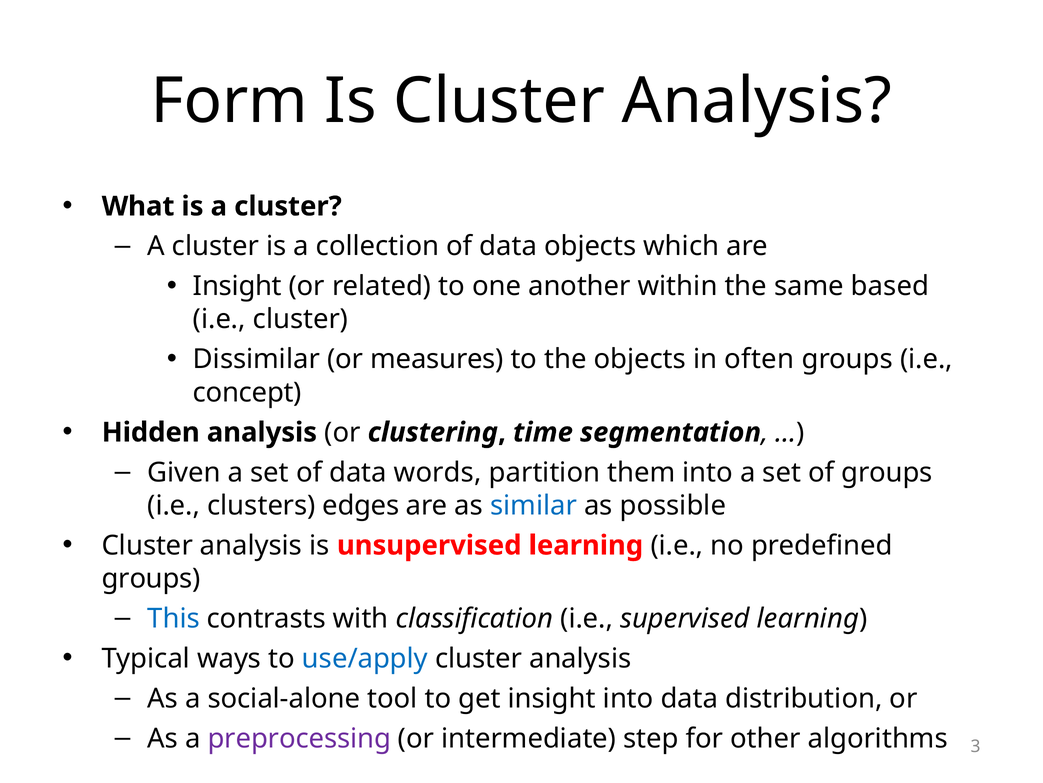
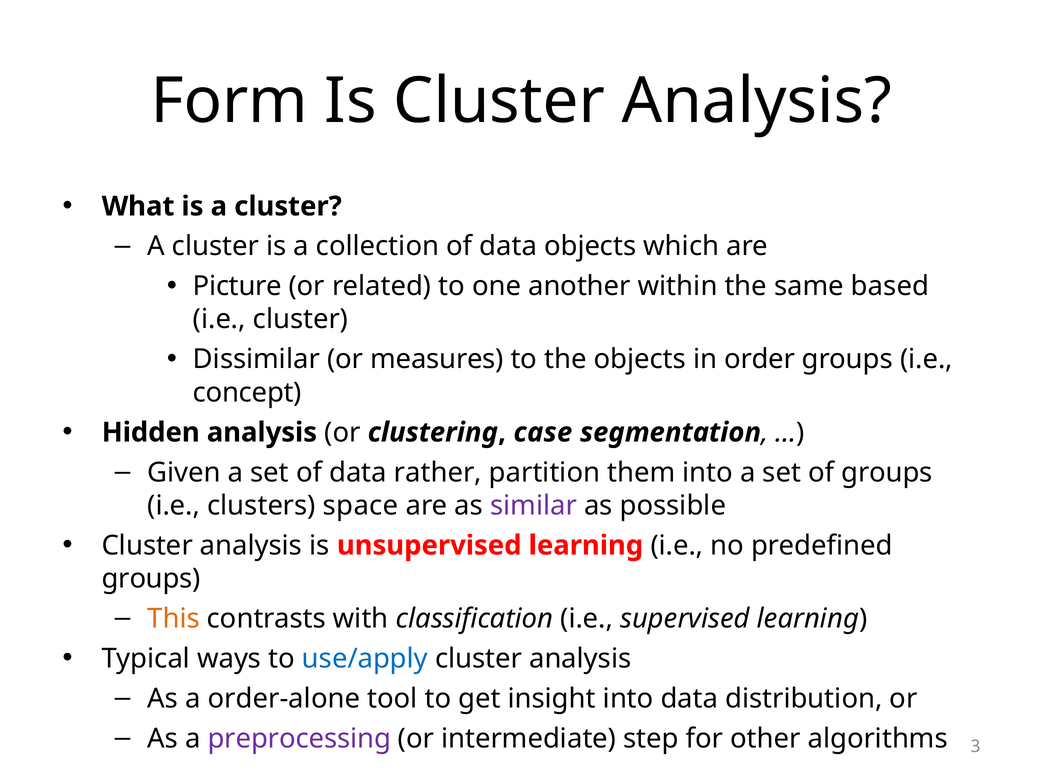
Insight: Insight -> Picture (237, 286)
often: often -> order (760, 359)
time: time -> case (543, 432)
words: words -> rather (438, 472)
edges: edges -> space (361, 505)
similar colour: blue -> purple (534, 505)
This colour: blue -> orange (174, 618)
social-alone: social-alone -> order-alone (284, 698)
